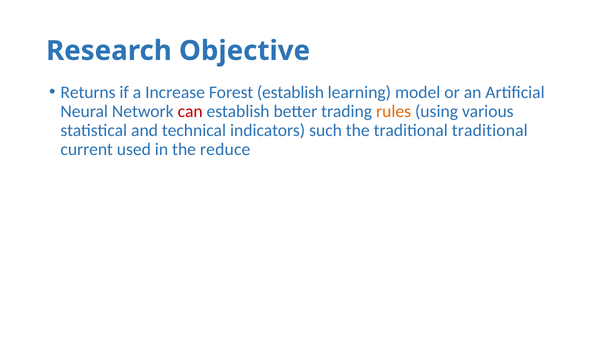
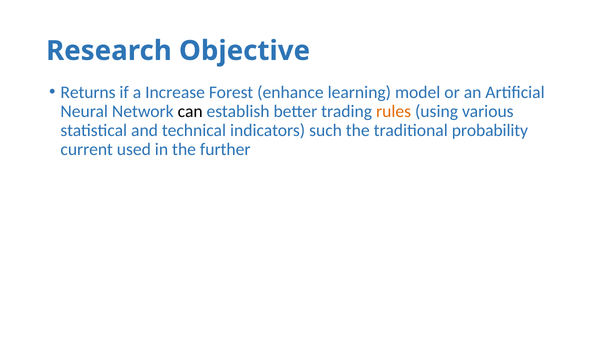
Forest establish: establish -> enhance (290, 92)
can colour: red -> black (190, 111)
traditional traditional: traditional -> probability (490, 130)
reduce: reduce -> further (225, 149)
